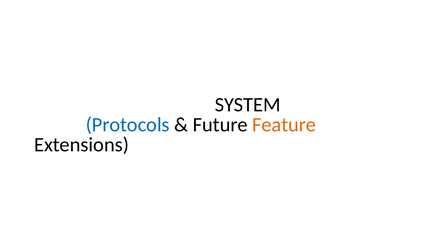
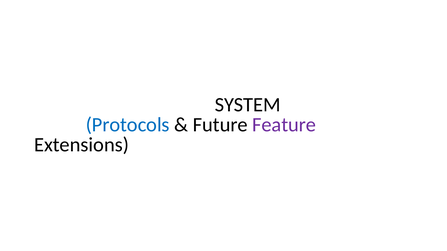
Feature colour: orange -> purple (284, 125)
